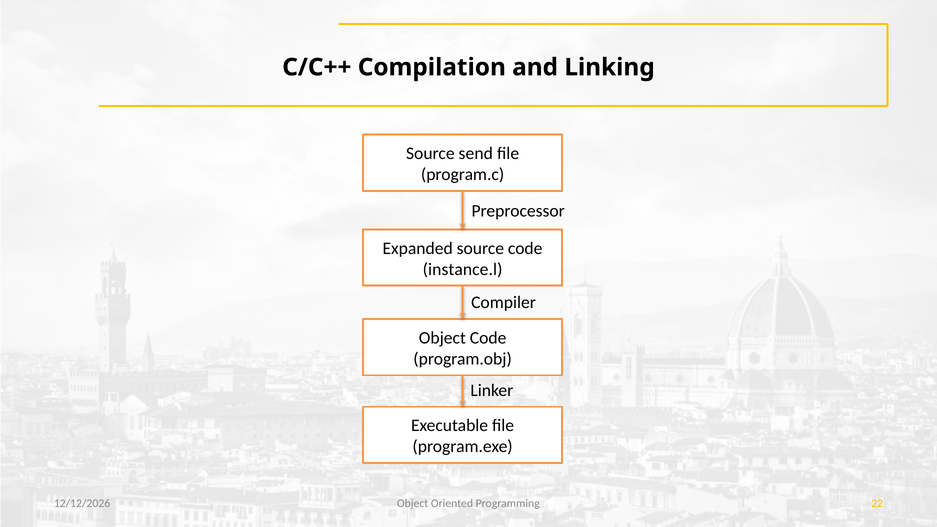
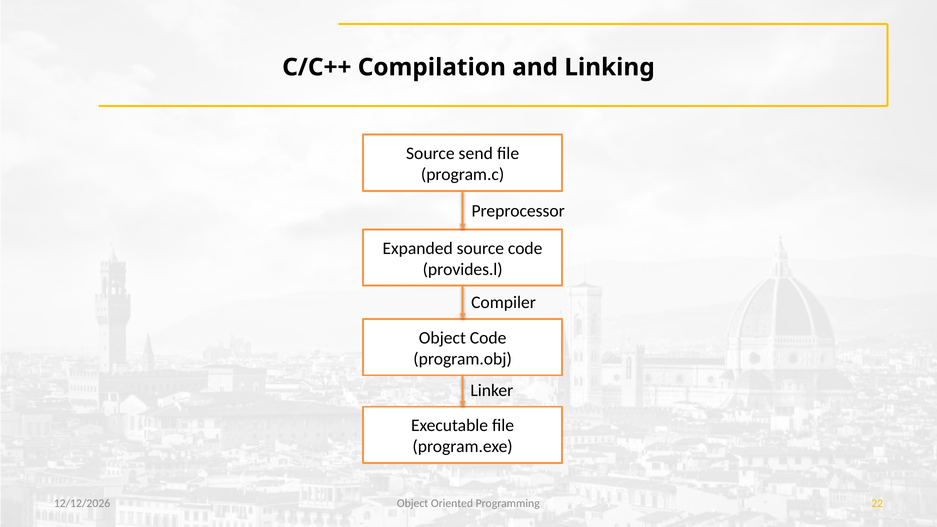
instance.l: instance.l -> provides.l (463, 269)
